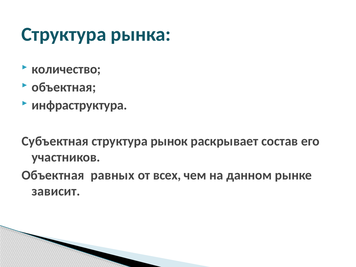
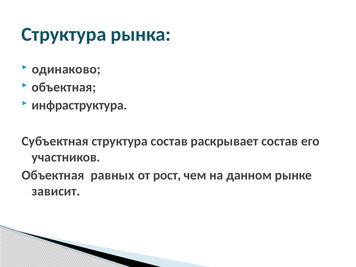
количество: количество -> одинаково (66, 69)
структура рынок: рынок -> состав (169, 141)
всех: всех -> рост (167, 175)
